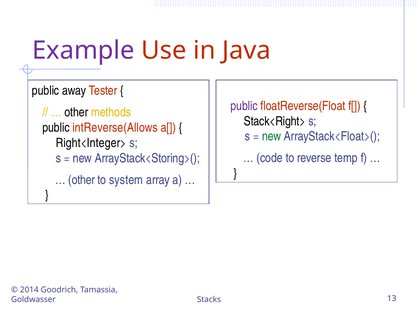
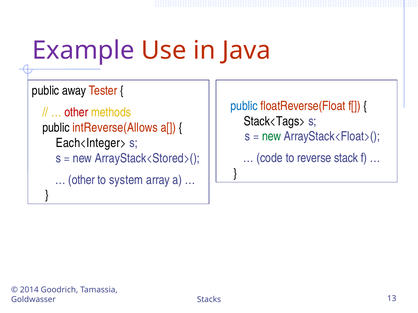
public colour: purple -> blue (244, 106)
other colour: black -> red (76, 112)
Stack<Right>: Stack<Right> -> Stack<Tags> (275, 121)
Right<Integer>: Right<Integer> -> Each<Integer> (91, 143)
ArrayStack<Storing>(: ArrayStack<Storing>( -> ArrayStack<Stored>( (147, 158)
temp: temp -> stack (346, 158)
